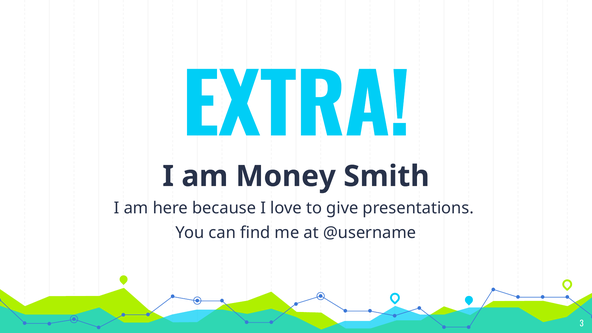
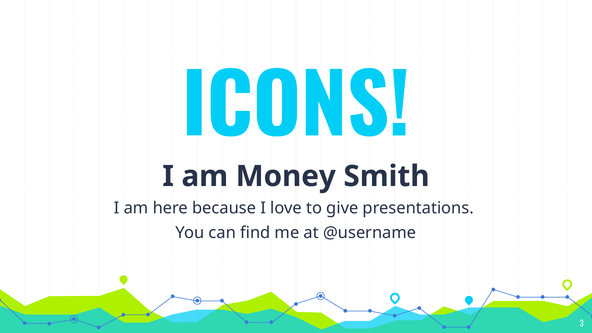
EXTRA: EXTRA -> ICONS (296, 108)
